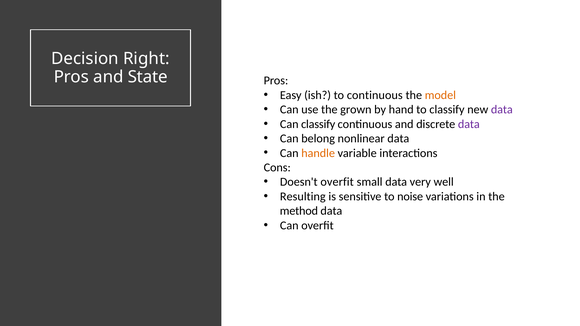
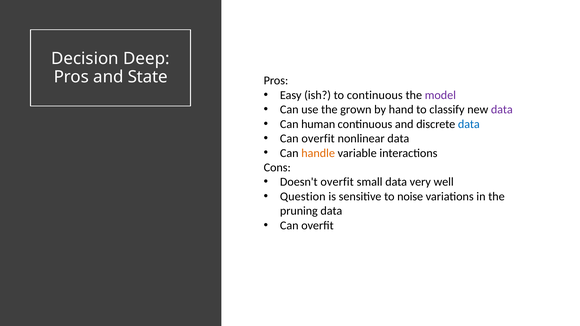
Right: Right -> Deep (146, 59)
model colour: orange -> purple (440, 95)
Can classify: classify -> human (318, 124)
data colour: purple -> blue (469, 124)
belong: belong -> overfit (318, 139)
Resulting: Resulting -> Question (303, 197)
method: method -> pruning (299, 211)
